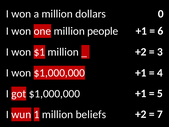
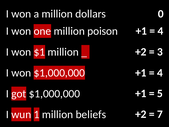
6: 6 -> 4 (160, 31)
people: people -> poison (103, 31)
